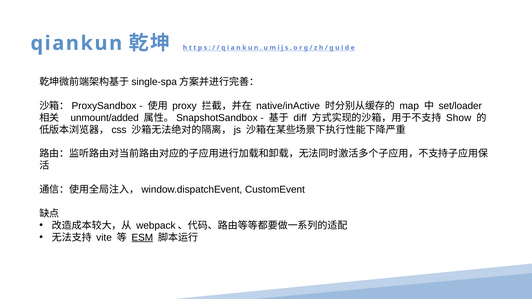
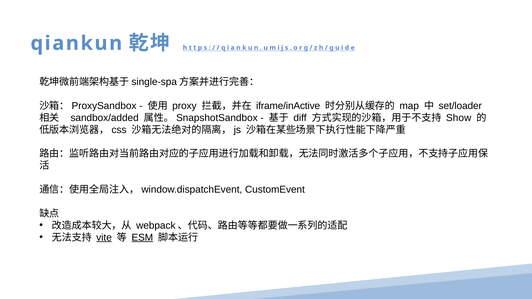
native/inActive: native/inActive -> iframe/inActive (288, 106)
unmount/added: unmount/added -> sandbox/added (105, 118)
vite underline: none -> present (104, 238)
